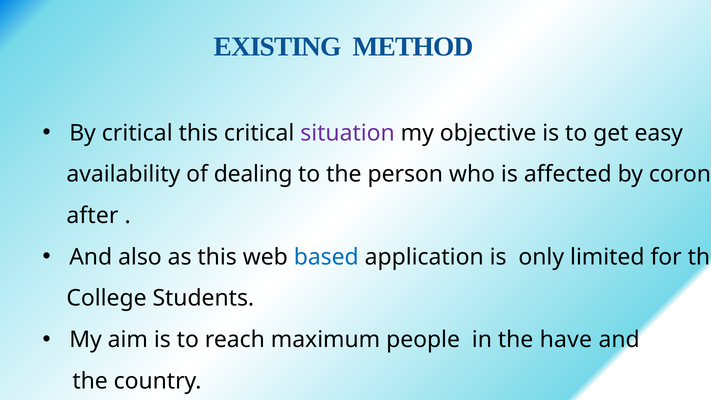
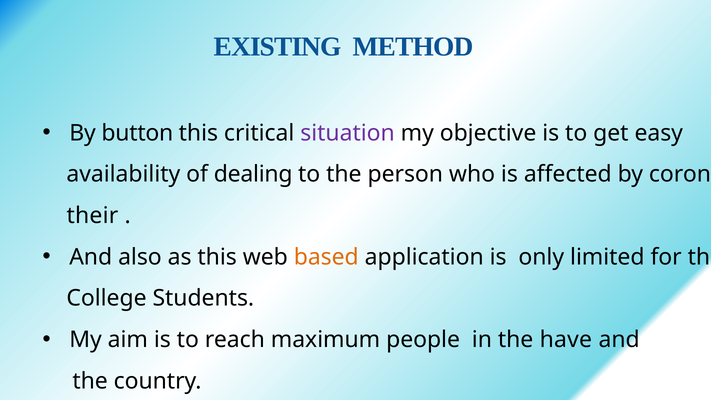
By critical: critical -> button (137, 133)
after: after -> their (92, 216)
based colour: blue -> orange (326, 257)
